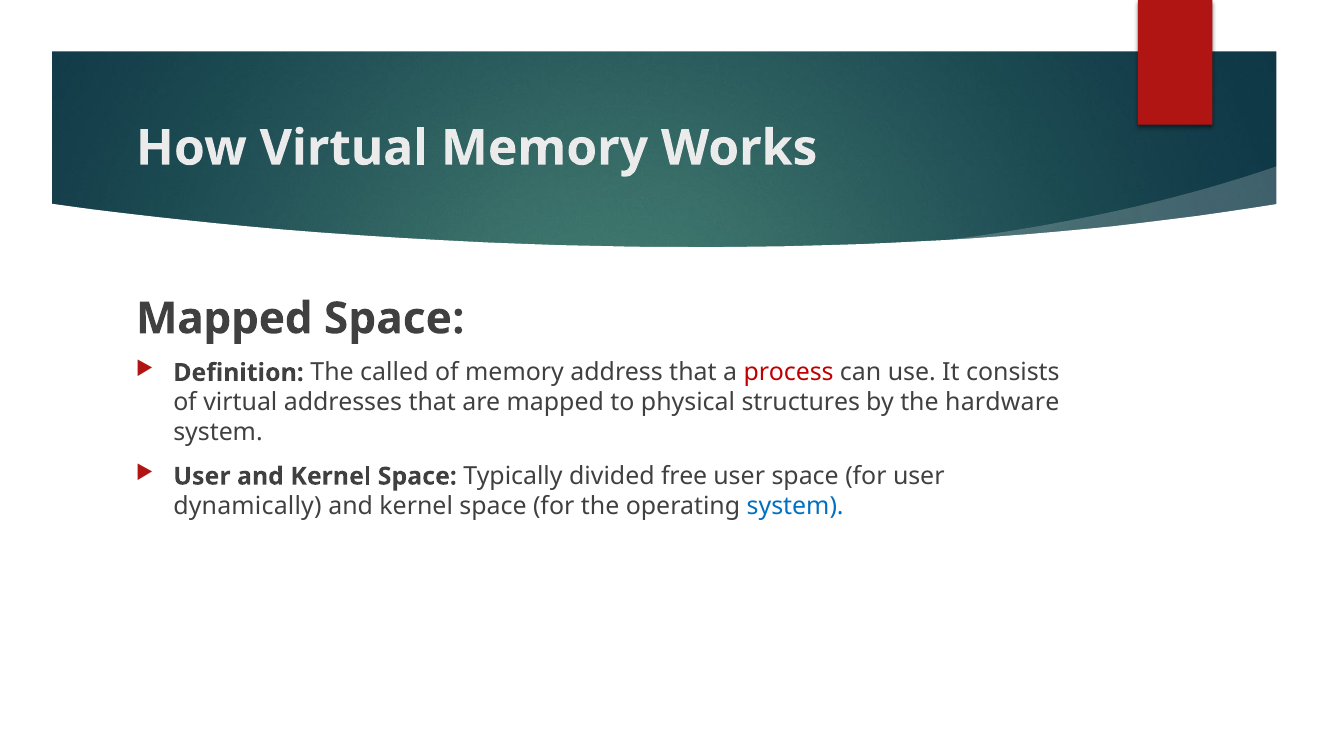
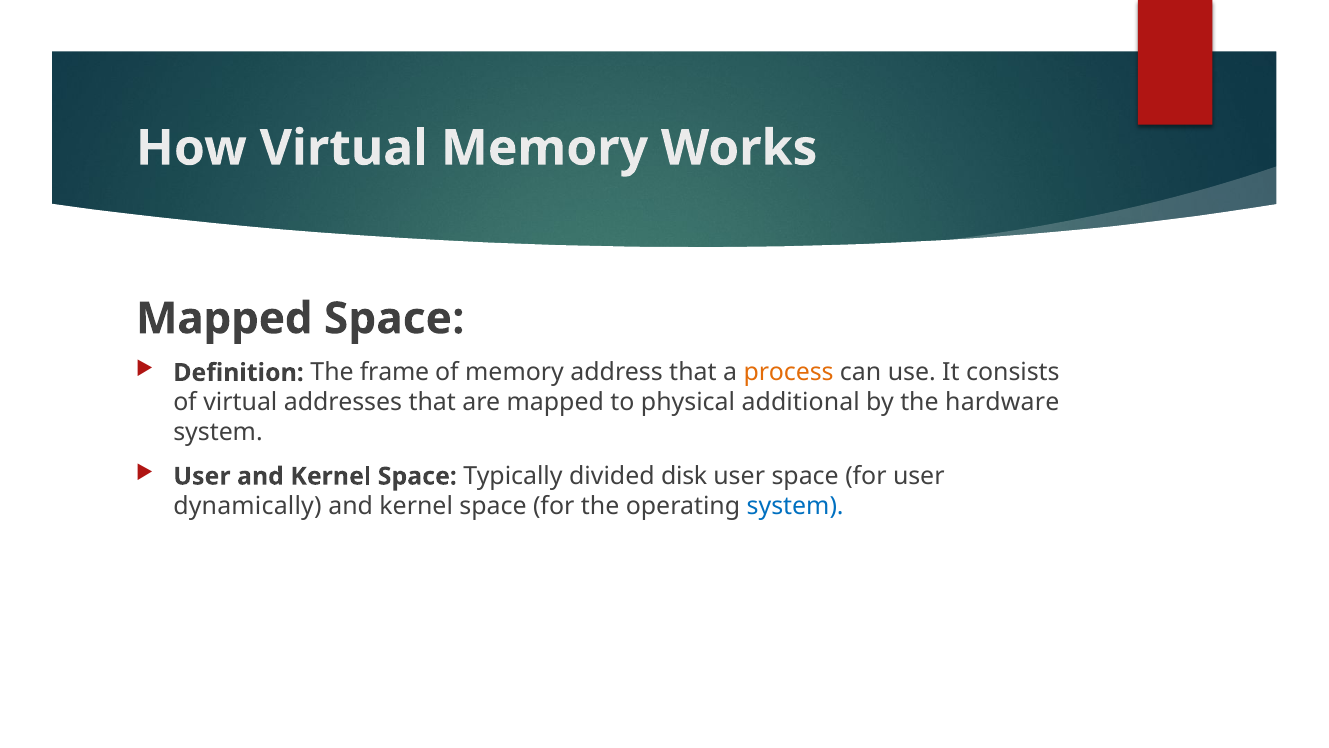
called: called -> frame (395, 372)
process colour: red -> orange (789, 372)
structures: structures -> additional (801, 402)
free: free -> disk (684, 476)
